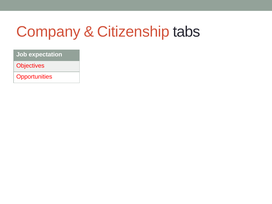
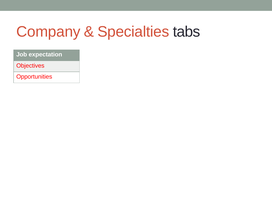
Citizenship: Citizenship -> Specialties (133, 32)
